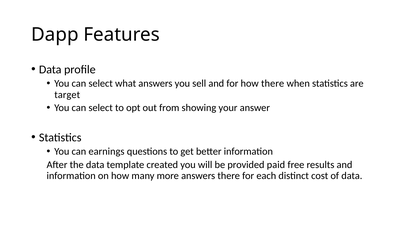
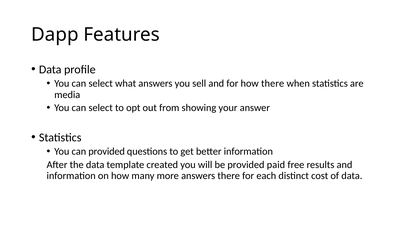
target: target -> media (67, 95)
can earnings: earnings -> provided (107, 151)
